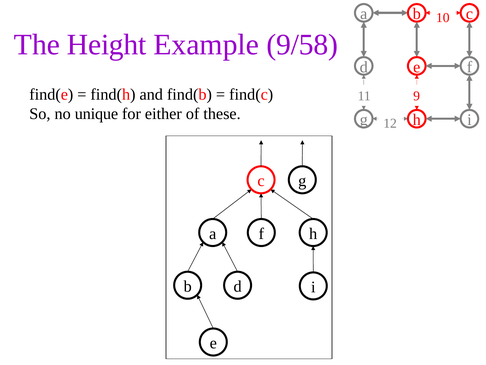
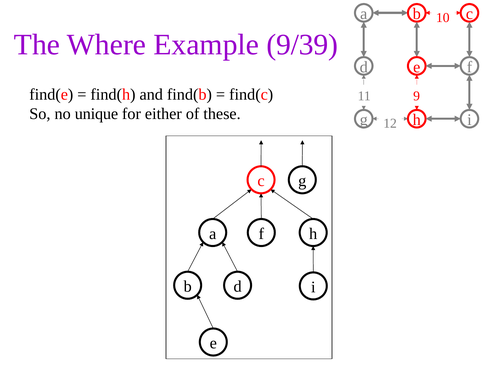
Height: Height -> Where (107, 45)
9/58: 9/58 -> 9/39 (302, 45)
